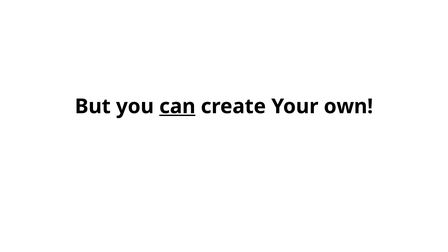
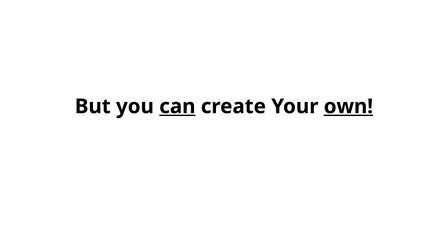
own underline: none -> present (348, 106)
